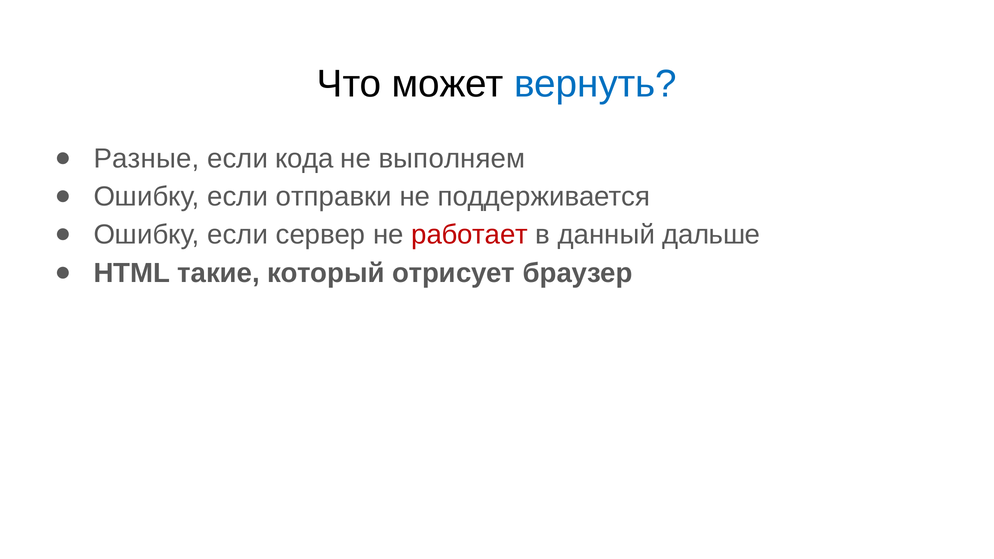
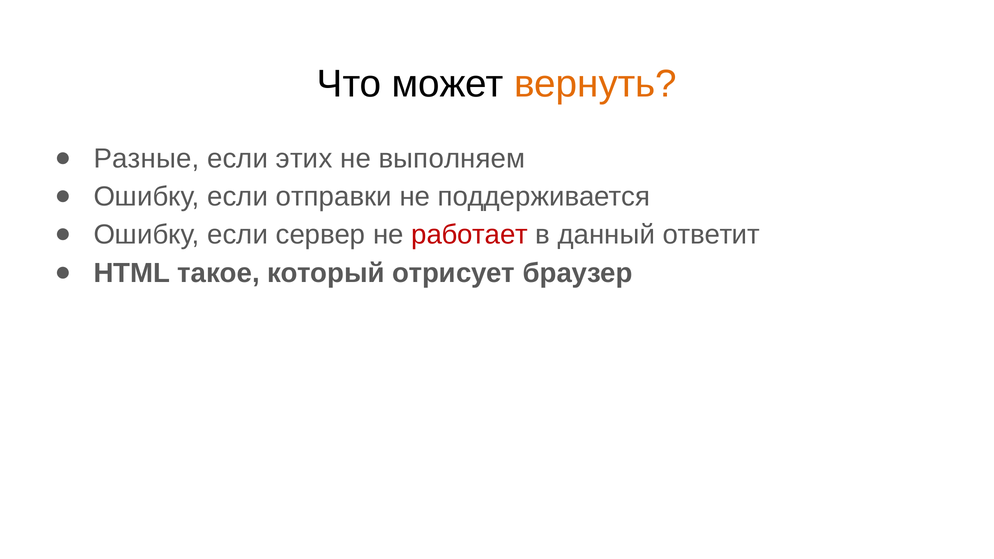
вернуть colour: blue -> orange (595, 84)
кода: кода -> этих (304, 159)
дальше: дальше -> ответит (711, 235)
такие: такие -> такое (219, 273)
